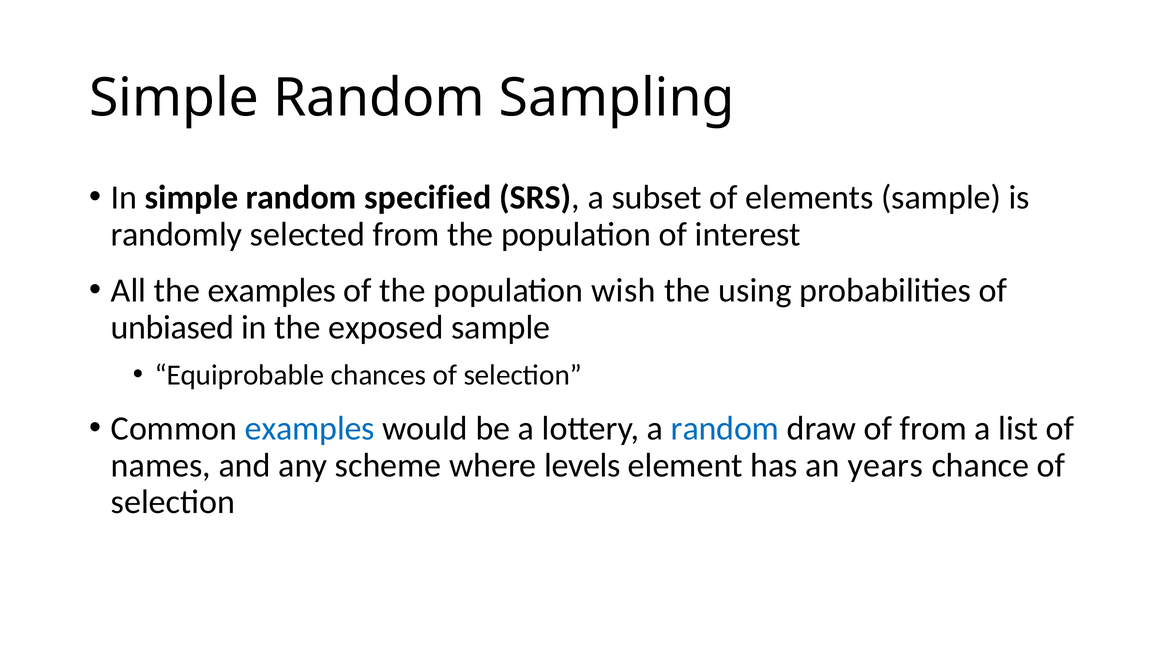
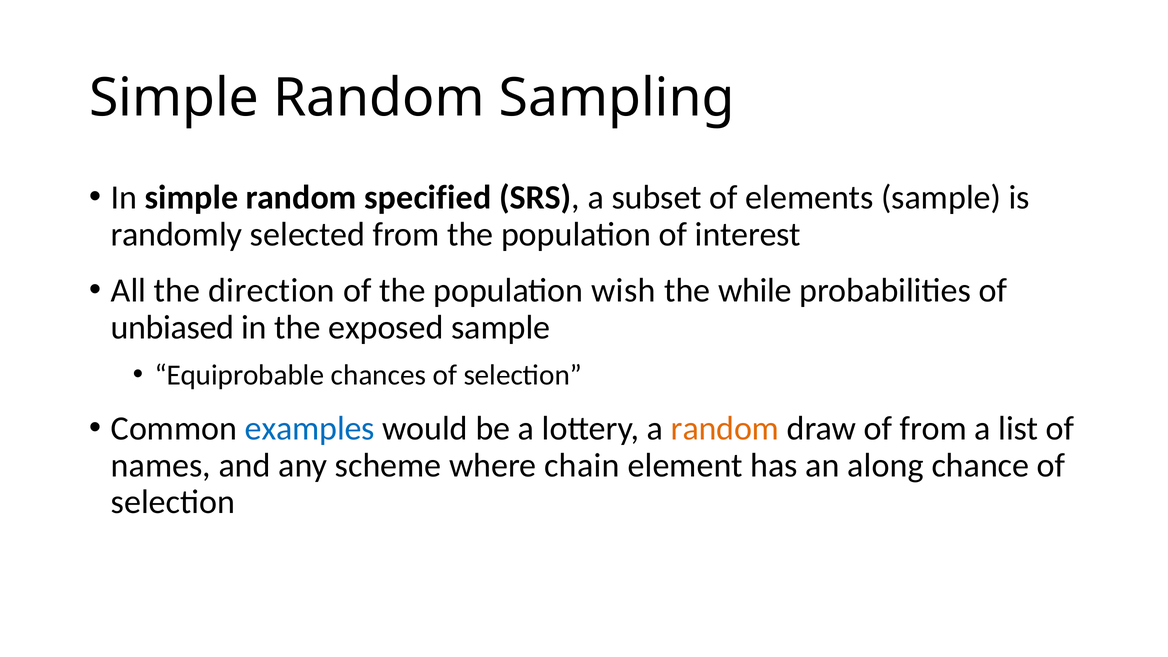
the examples: examples -> direction (272, 291)
using: using -> while (755, 291)
random colour: blue -> orange (725, 429)
levels: levels -> chain (582, 465)
years: years -> along (885, 465)
